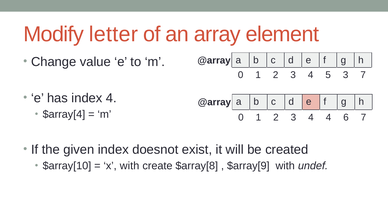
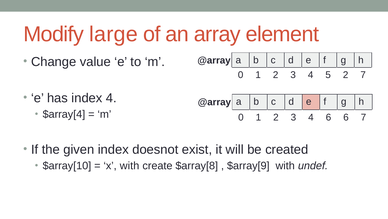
letter: letter -> large (113, 34)
5 3: 3 -> 2 (346, 75)
4 4: 4 -> 6 (328, 117)
